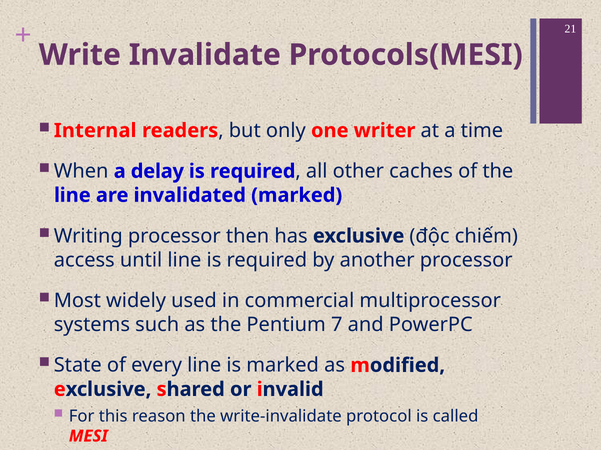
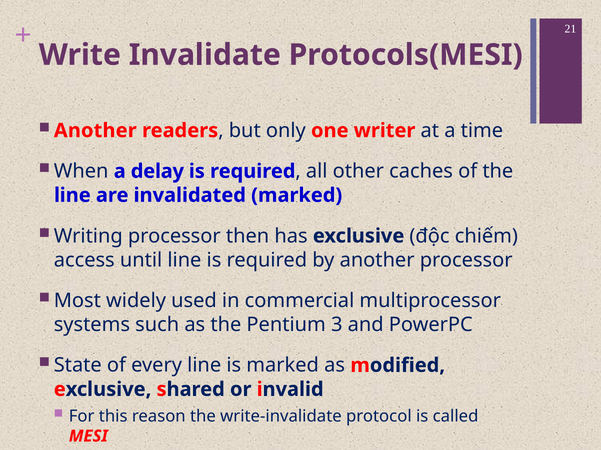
Internal: Internal -> Another (95, 131)
7: 7 -> 3 (337, 325)
